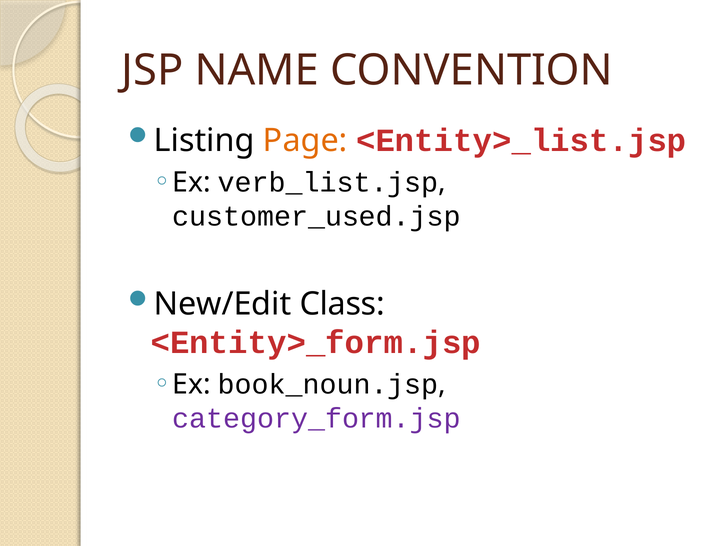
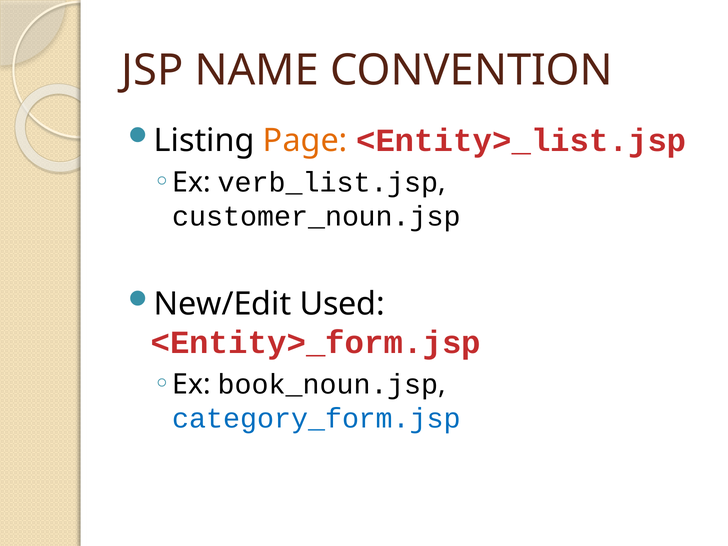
customer_used.jsp: customer_used.jsp -> customer_noun.jsp (317, 216)
Class: Class -> Used (342, 304)
category_form.jsp colour: purple -> blue (317, 418)
